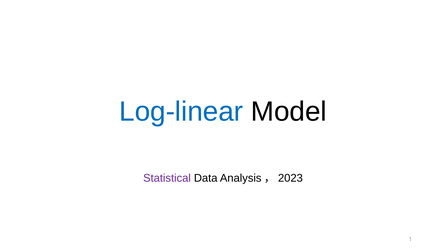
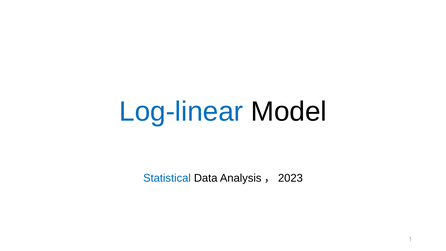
Statistical colour: purple -> blue (167, 178)
